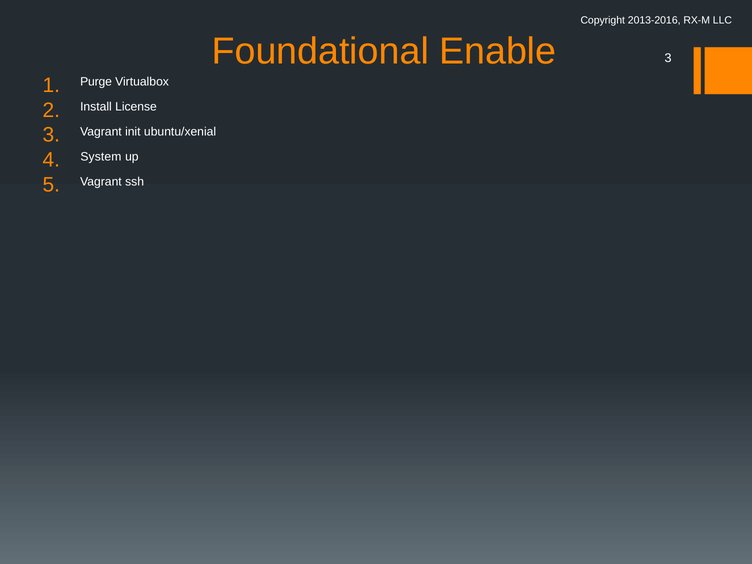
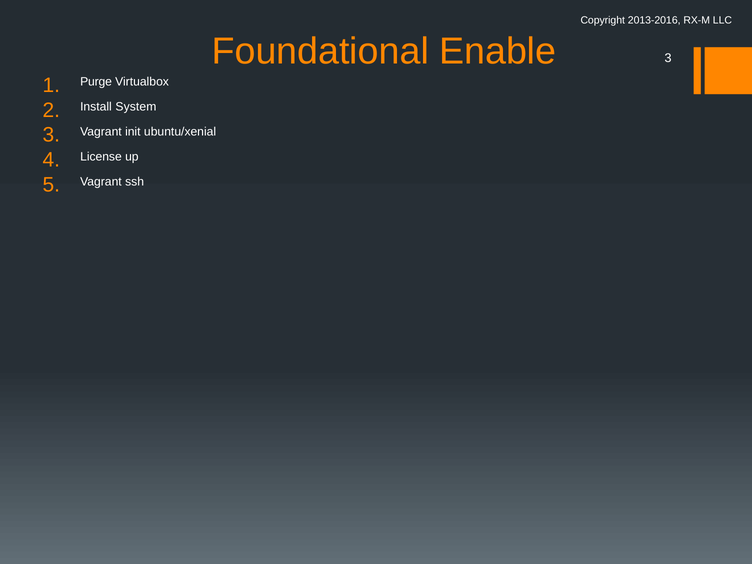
License: License -> System (136, 107)
System: System -> License (101, 157)
